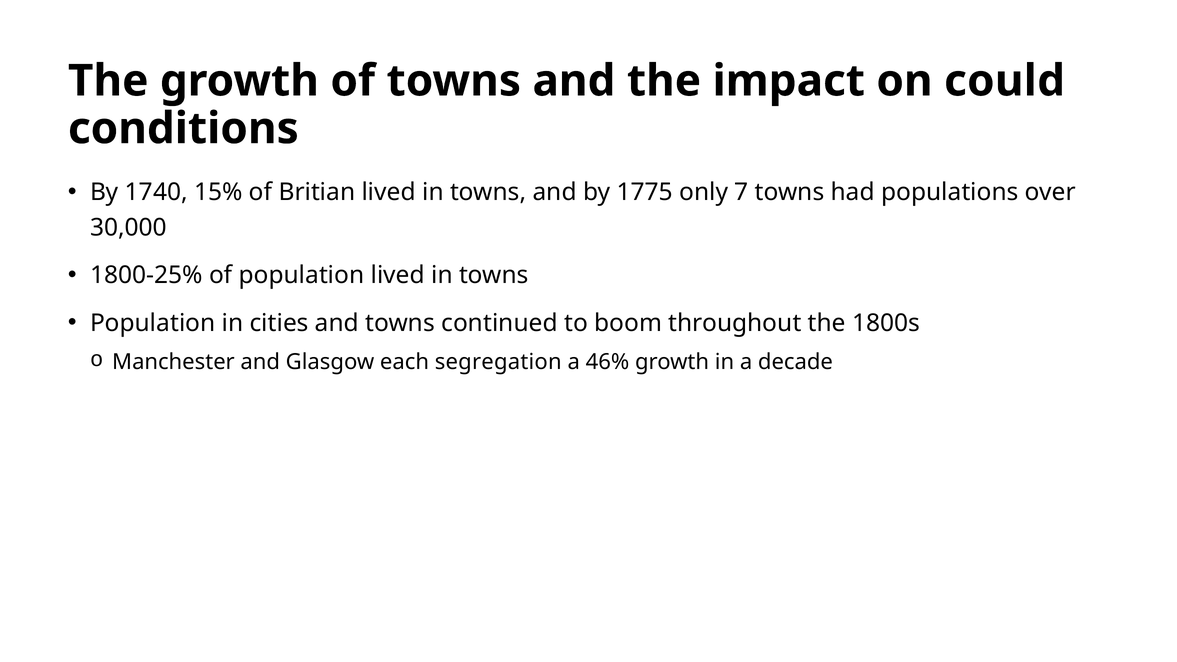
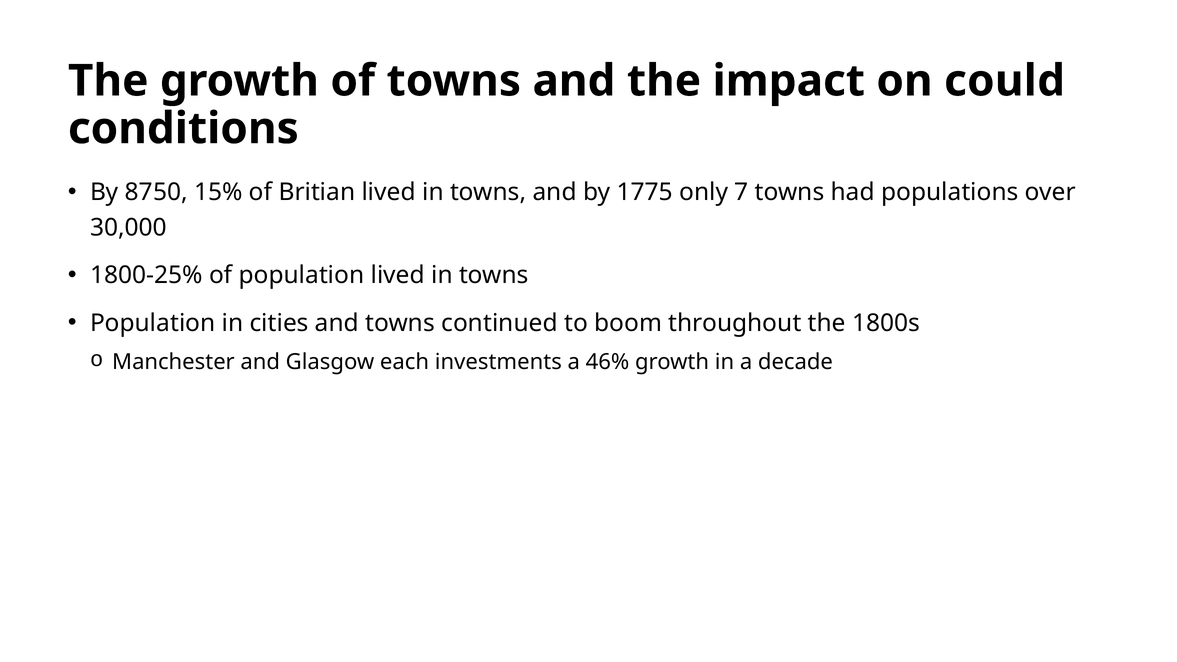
1740: 1740 -> 8750 (156, 192)
segregation: segregation -> investments (498, 362)
